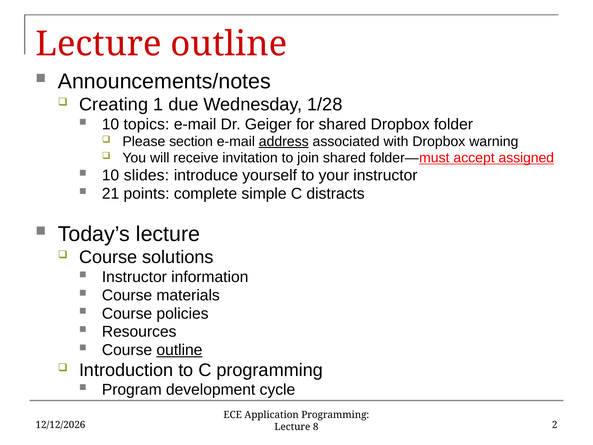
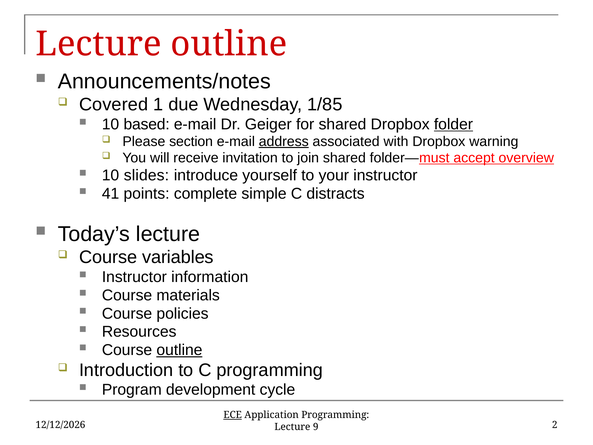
Creating: Creating -> Covered (114, 105)
1/28: 1/28 -> 1/85 (325, 105)
topics: topics -> based (147, 124)
folder underline: none -> present (453, 124)
assigned: assigned -> overview (526, 158)
21: 21 -> 41 (111, 194)
solutions: solutions -> variables (178, 257)
ECE underline: none -> present (233, 415)
8: 8 -> 9 (316, 427)
